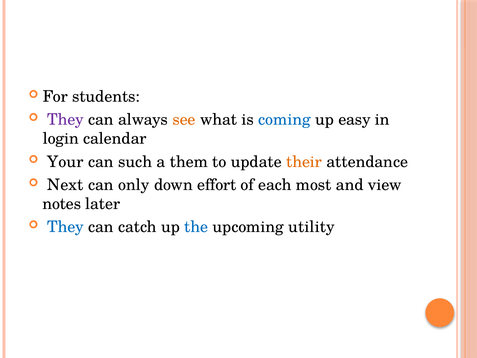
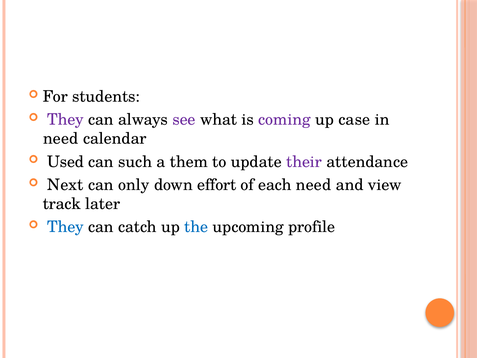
see colour: orange -> purple (184, 120)
coming colour: blue -> purple (284, 120)
easy: easy -> case (354, 120)
login: login -> need (61, 139)
Your: Your -> Used (66, 162)
their colour: orange -> purple (304, 162)
each most: most -> need (314, 185)
notes: notes -> track (62, 204)
utility: utility -> profile (312, 227)
